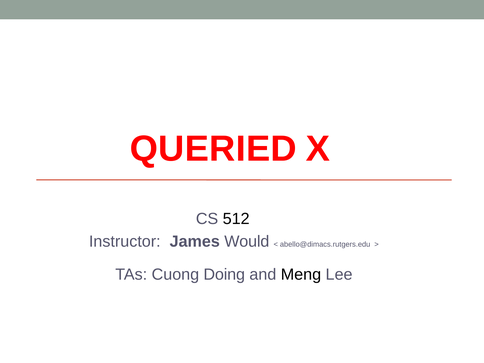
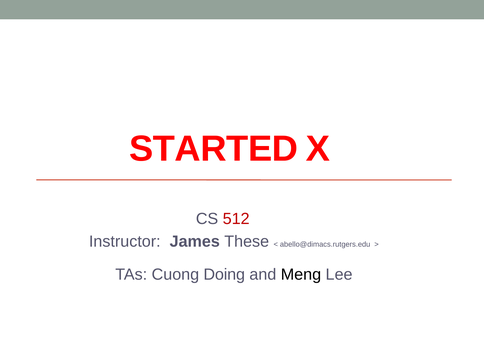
QUERIED: QUERIED -> STARTED (214, 149)
512 colour: black -> red (236, 219)
Would: Would -> These (247, 242)
